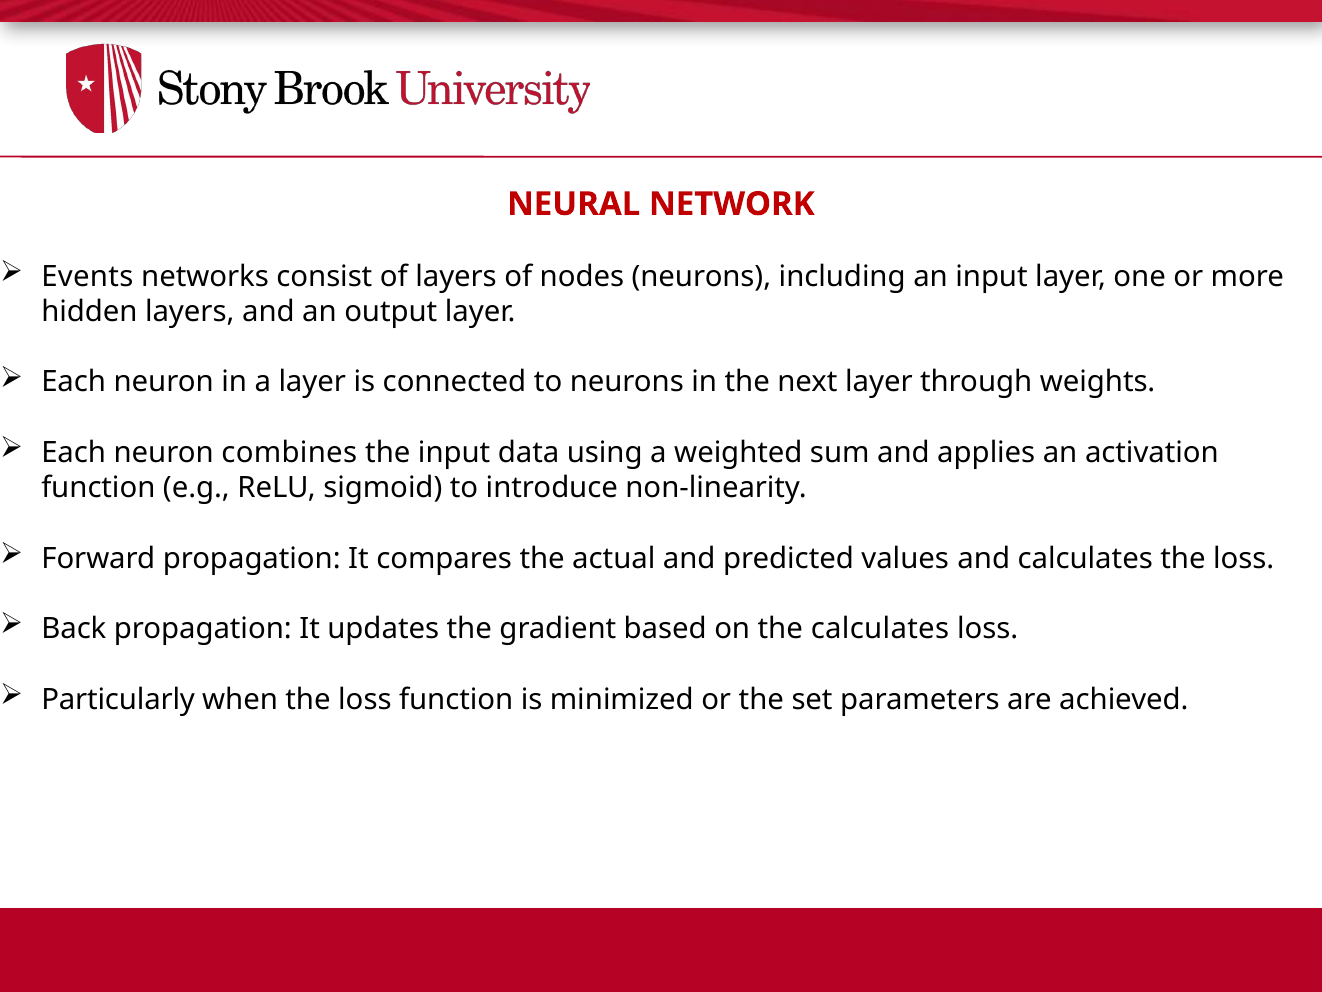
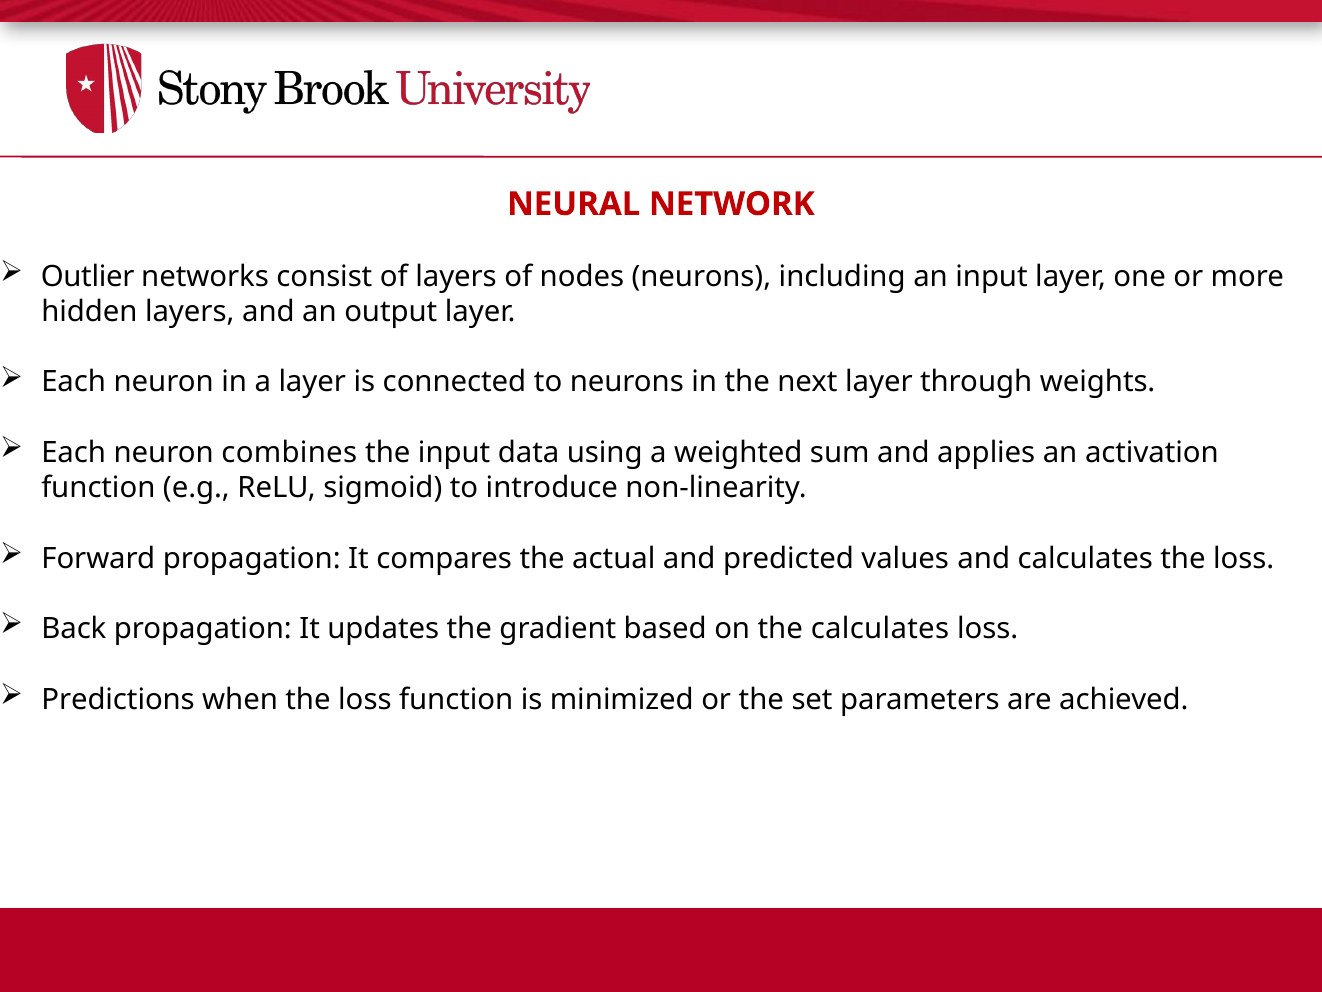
Events: Events -> Outlier (88, 276)
Particularly: Particularly -> Predictions (118, 699)
